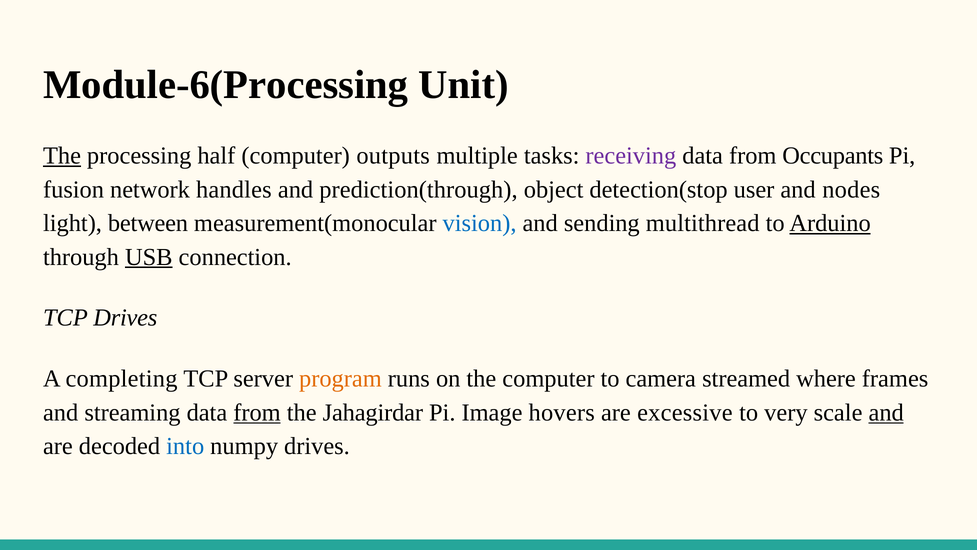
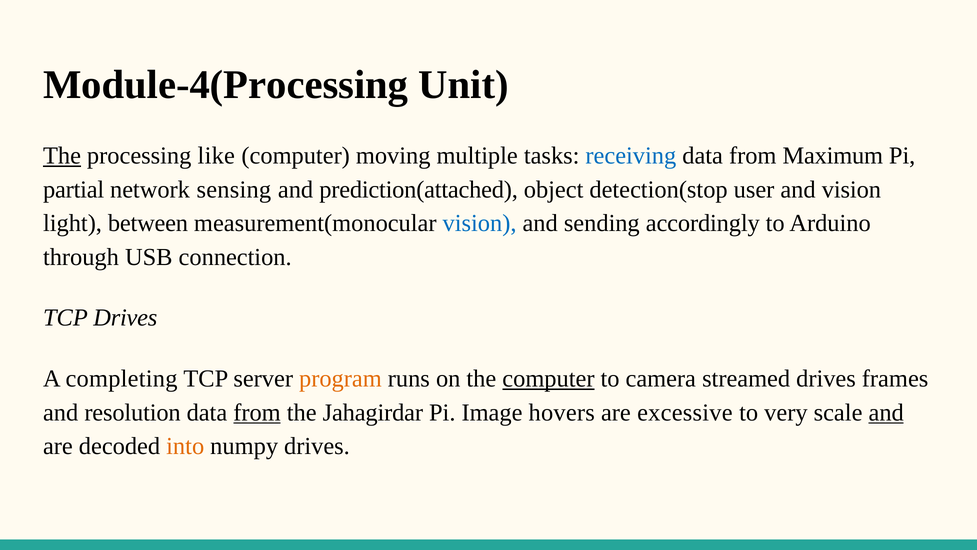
Module-6(Processing: Module-6(Processing -> Module-4(Processing (226, 85)
half: half -> like (216, 156)
outputs: outputs -> moving (393, 156)
receiving colour: purple -> blue (631, 156)
Occupants: Occupants -> Maximum (833, 156)
fusion: fusion -> partial (74, 189)
handles: handles -> sensing (234, 189)
prediction(through: prediction(through -> prediction(attached (419, 189)
and nodes: nodes -> vision (851, 189)
multithread: multithread -> accordingly (703, 223)
Arduino underline: present -> none (830, 223)
USB underline: present -> none (149, 257)
computer underline: none -> present (548, 378)
streamed where: where -> drives (826, 378)
streaming: streaming -> resolution (133, 412)
into colour: blue -> orange (185, 446)
